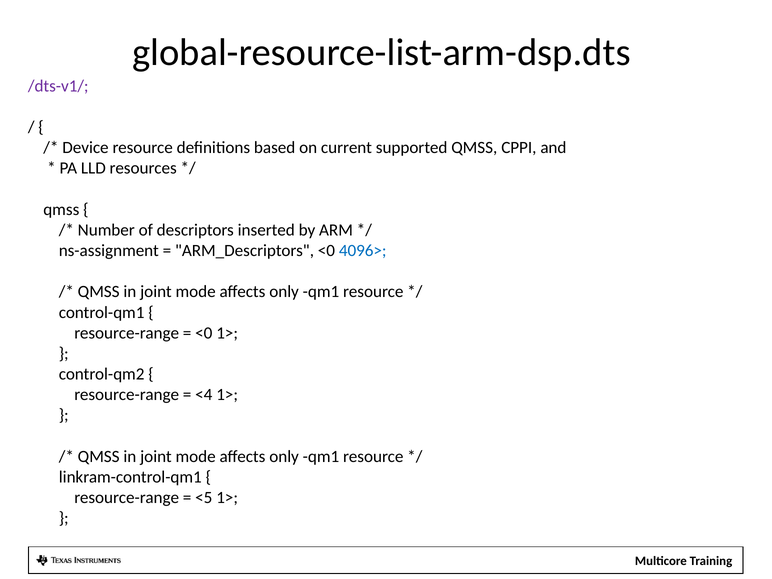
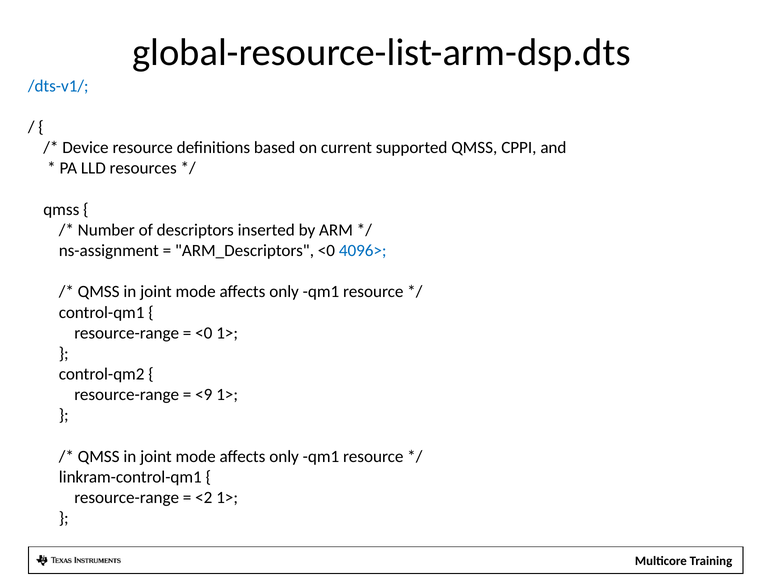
/dts-v1/ colour: purple -> blue (58, 86)
<4: <4 -> <9 (204, 395)
<5: <5 -> <2 (204, 498)
